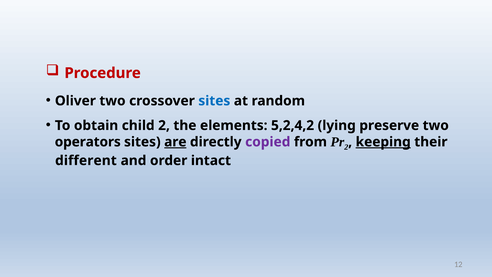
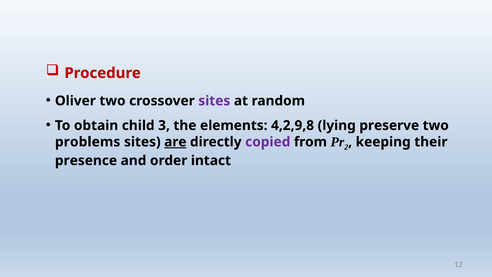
sites colour: blue -> purple (214, 101)
child 2: 2 -> 3 (164, 125)
5,2,4,2: 5,2,4,2 -> 4,2,9,8 (293, 125)
operators: operators -> problems (88, 142)
keeping underline: present -> none (383, 142)
different: different -> presence (86, 160)
